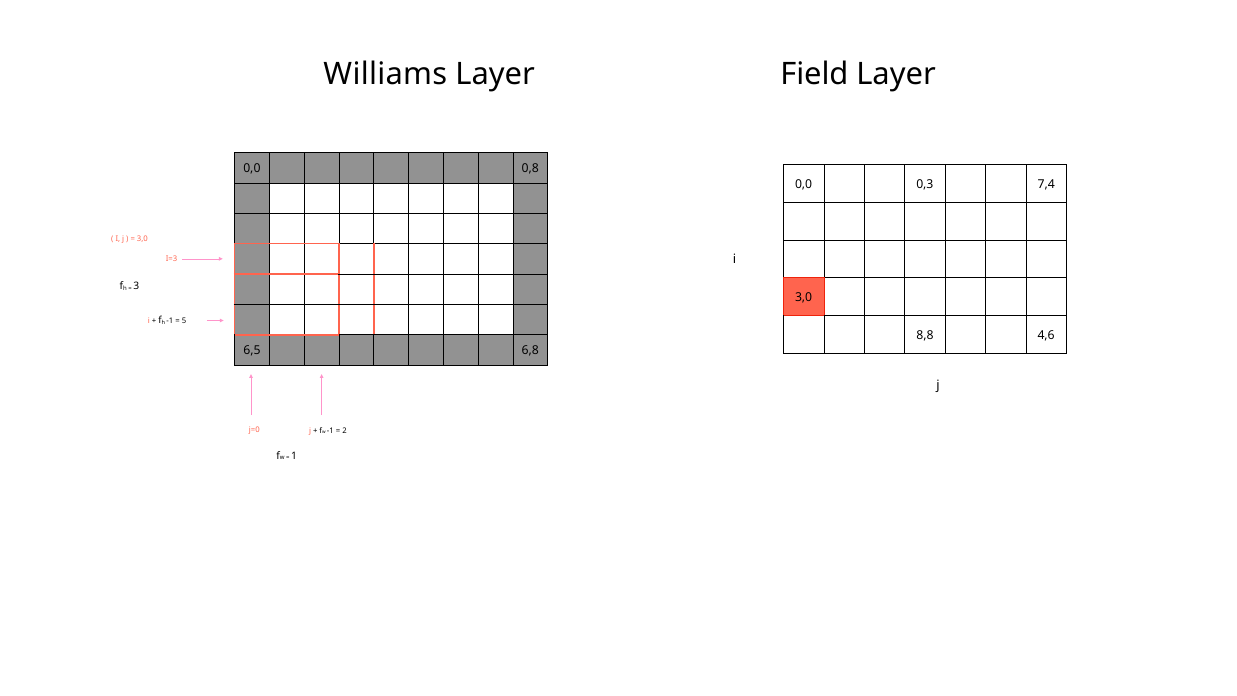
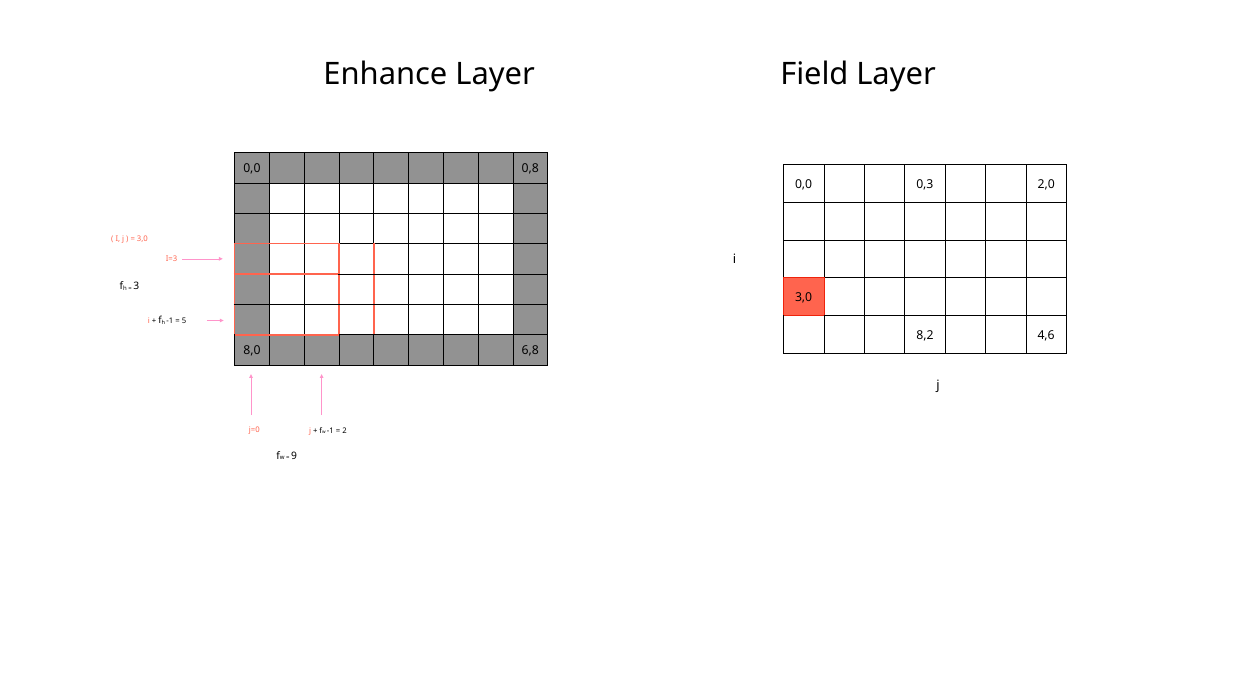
Williams: Williams -> Enhance (385, 75)
7,4: 7,4 -> 2,0 (1046, 184)
8,8: 8,8 -> 8,2 (925, 335)
6,5: 6,5 -> 8,0 (252, 351)
1: 1 -> 9 (294, 456)
